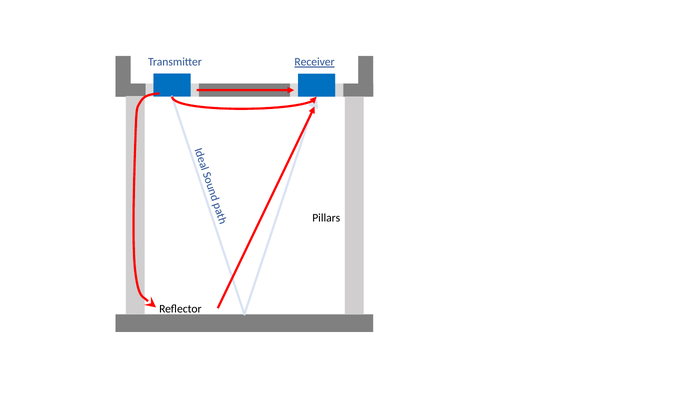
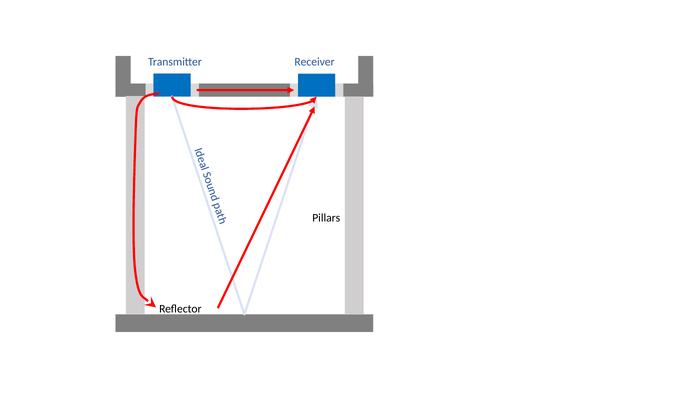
Receiver underline: present -> none (315, 62)
